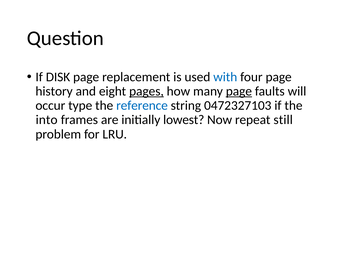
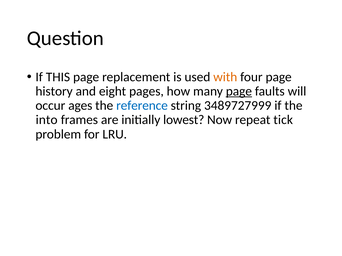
DISK: DISK -> THIS (58, 77)
with colour: blue -> orange (225, 77)
pages underline: present -> none (146, 91)
type: type -> ages (80, 106)
0472327103: 0472327103 -> 3489727999 (238, 106)
still: still -> tick (283, 120)
